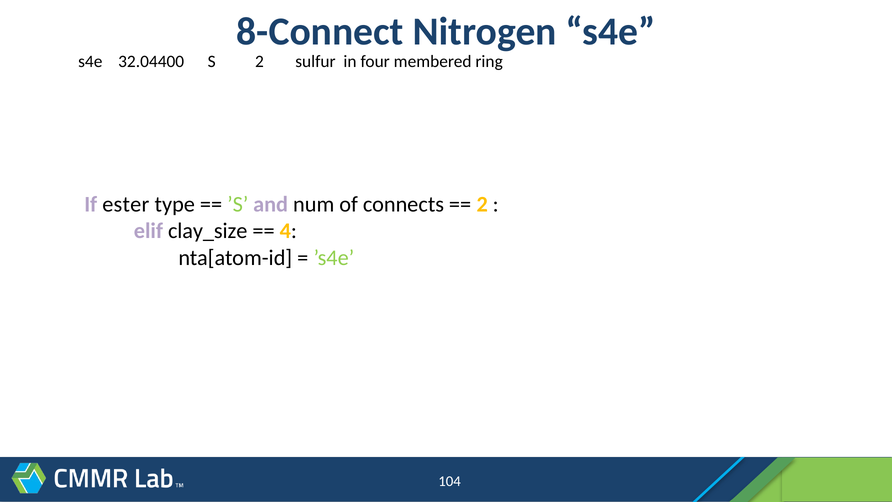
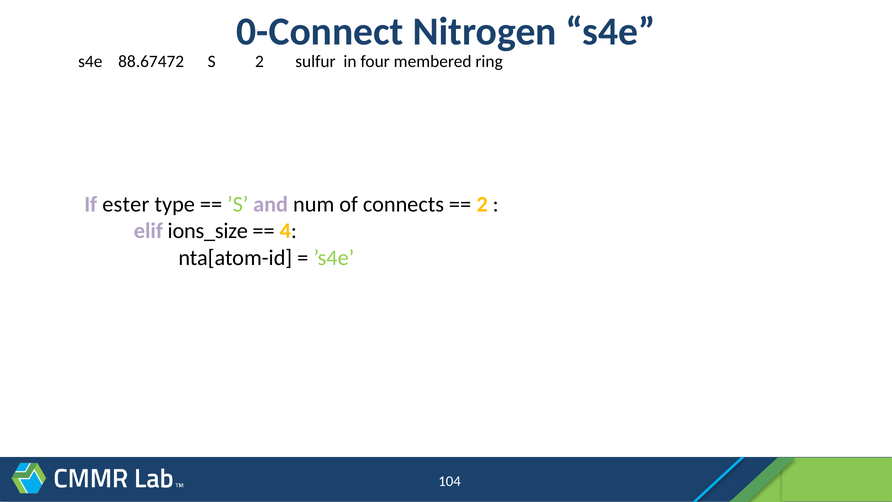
8-Connect: 8-Connect -> 0-Connect (320, 31)
32.04400: 32.04400 -> 88.67472 (151, 61)
clay_size: clay_size -> ions_size (208, 231)
